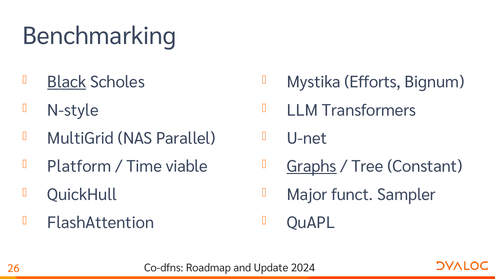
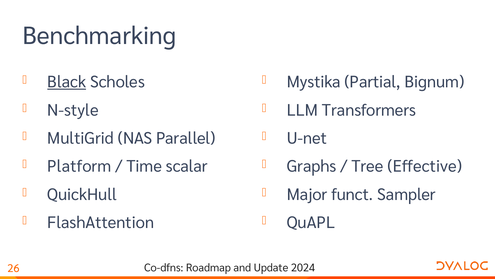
Efforts: Efforts -> Partial (372, 82)
viable: viable -> scalar (187, 166)
Graphs underline: present -> none (312, 166)
Constant: Constant -> Effective (425, 166)
